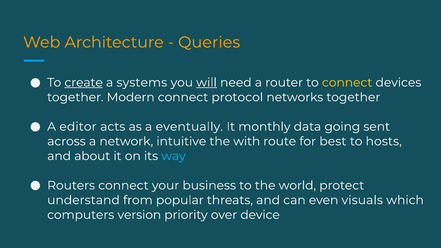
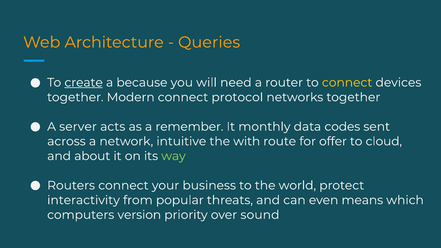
systems: systems -> because (142, 83)
will underline: present -> none (207, 83)
editor: editor -> server (78, 127)
eventually: eventually -> remember (189, 127)
going: going -> codes (342, 127)
best: best -> offer (333, 141)
hosts: hosts -> cloud (384, 141)
way colour: light blue -> light green (173, 156)
understand: understand -> interactivity (84, 200)
visuals: visuals -> means (362, 200)
device: device -> sound (260, 215)
